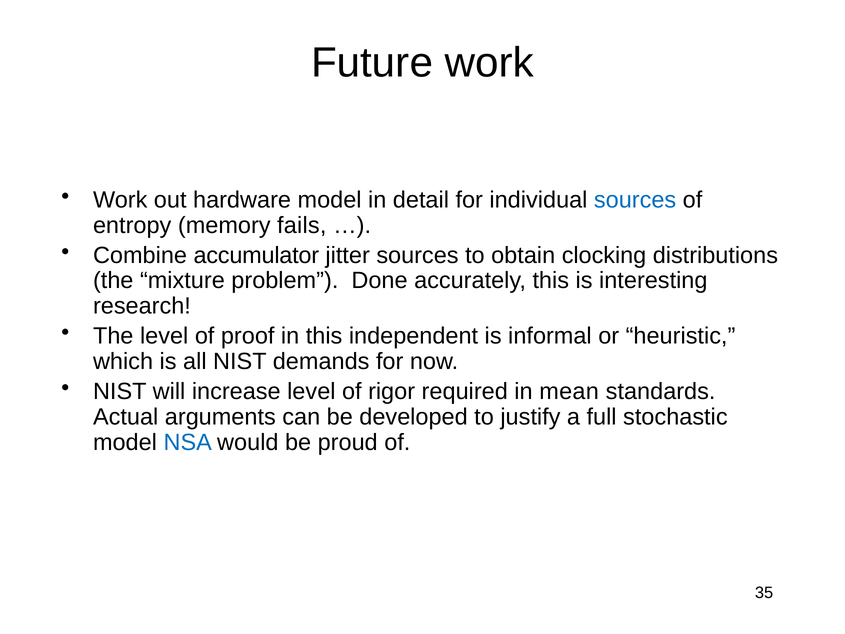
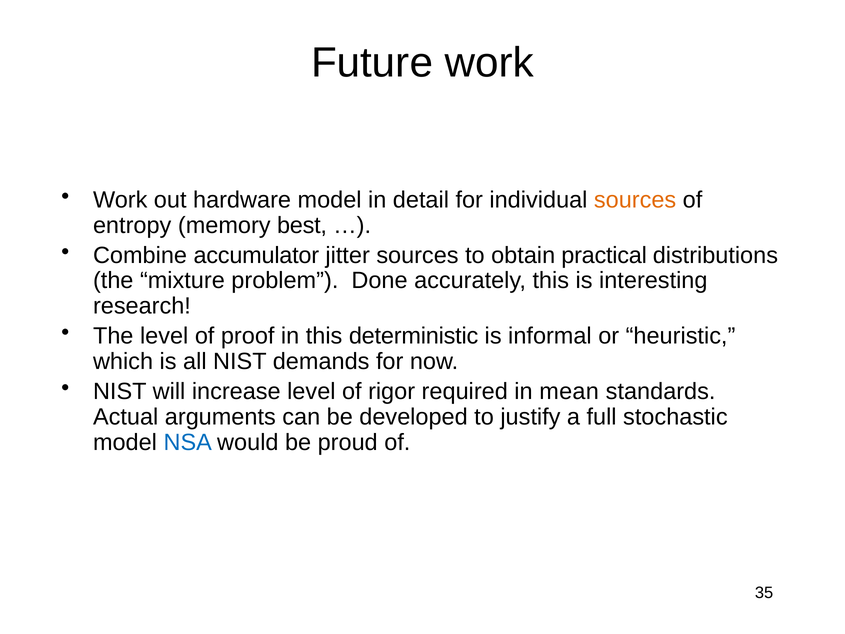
sources colour: blue -> orange (635, 200)
fails: fails -> best (302, 225)
clocking: clocking -> practical (604, 255)
independent: independent -> deterministic (414, 336)
